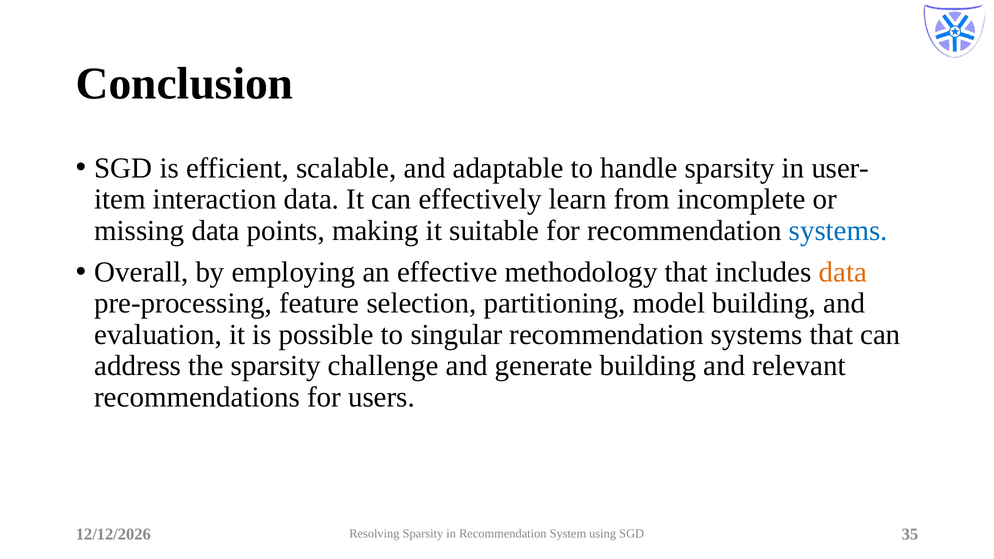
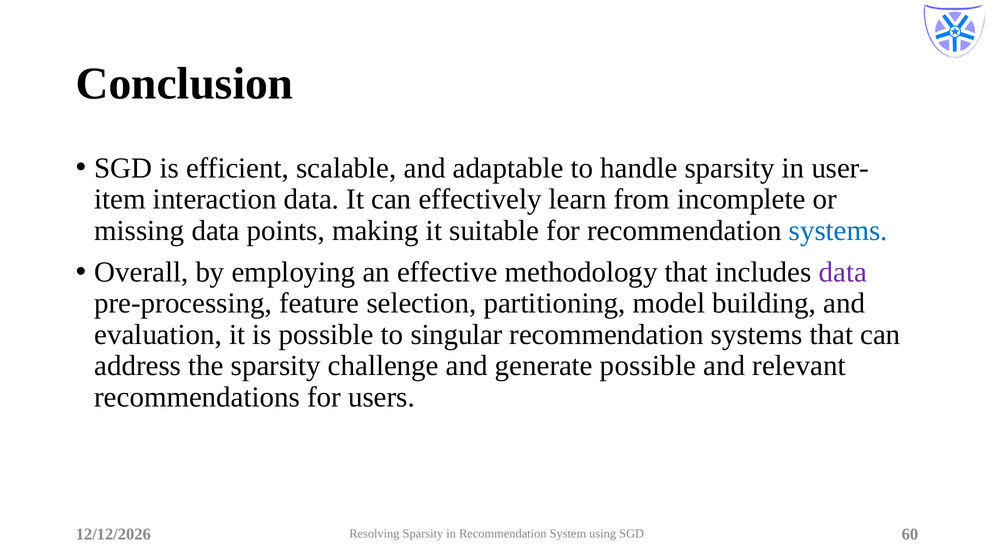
data colour: orange -> purple (843, 272)
generate building: building -> possible (648, 366)
35: 35 -> 60 (910, 534)
